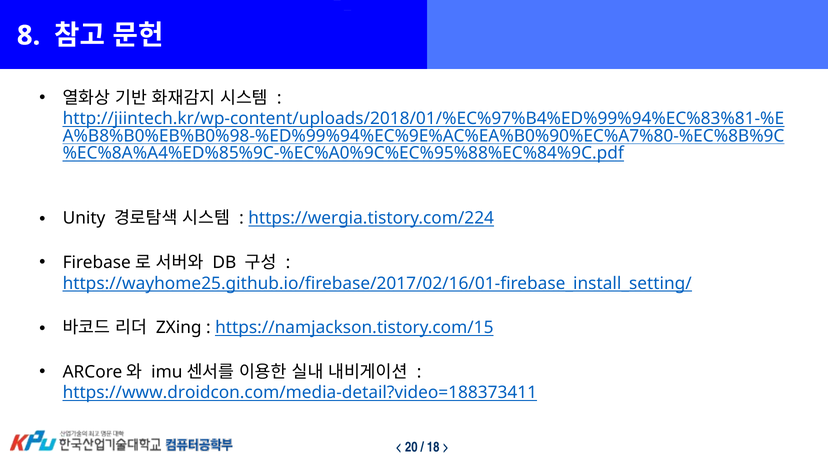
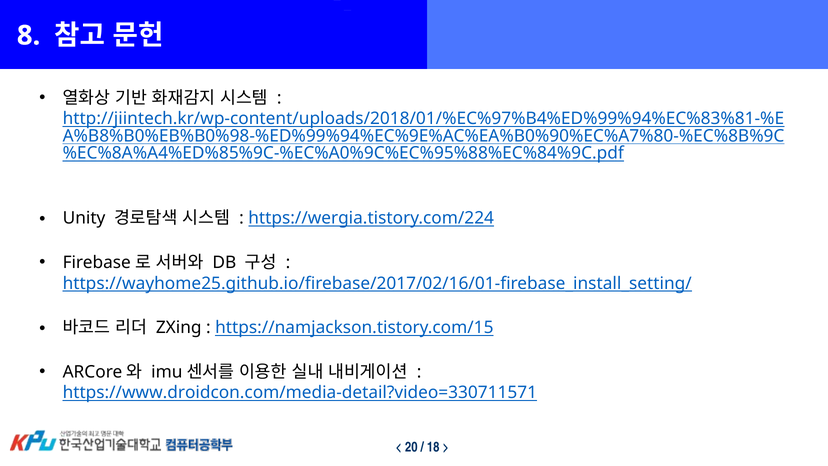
https://www.droidcon.com/media-detail?video=188373411: https://www.droidcon.com/media-detail?video=188373411 -> https://www.droidcon.com/media-detail?video=330711571 (300, 392)
